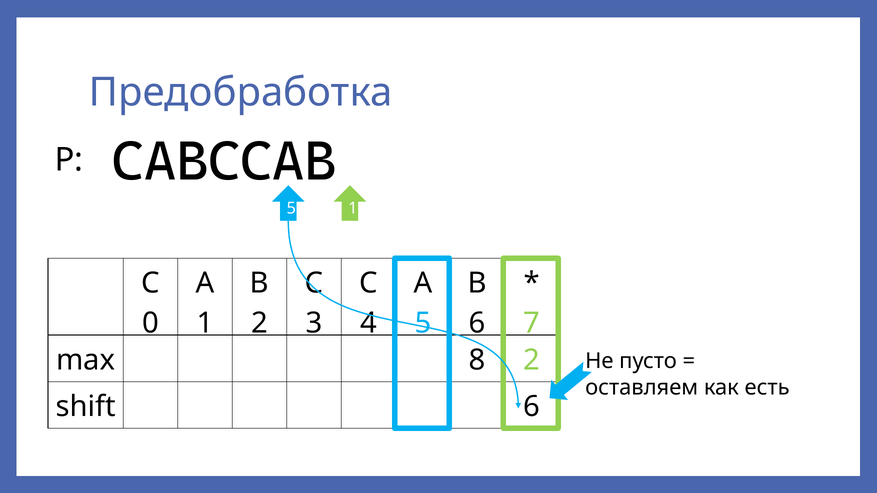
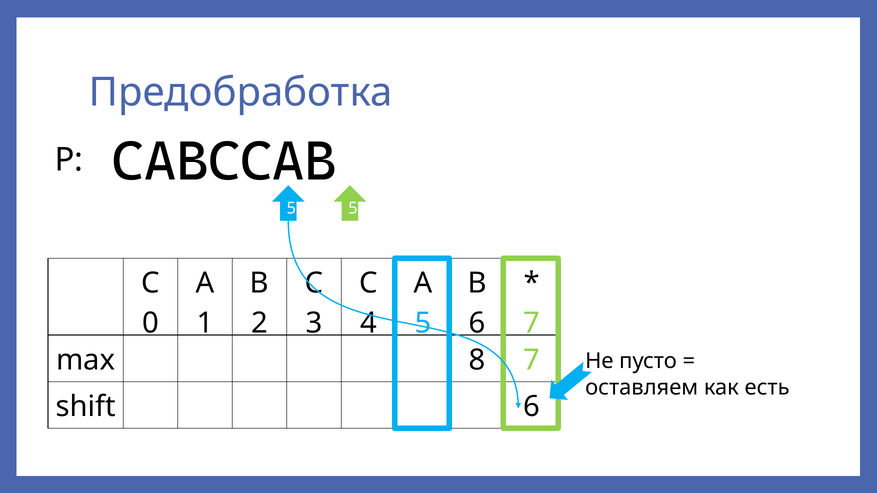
5 1: 1 -> 5 (353, 208)
8 2: 2 -> 7 (532, 360)
